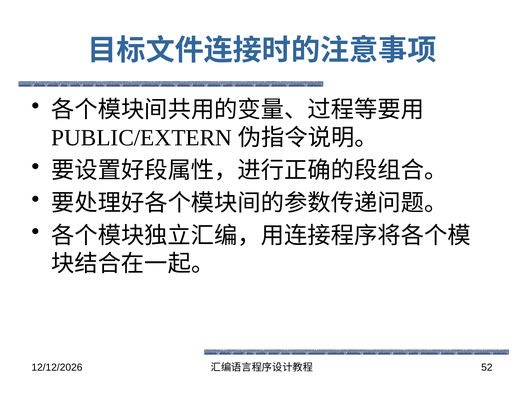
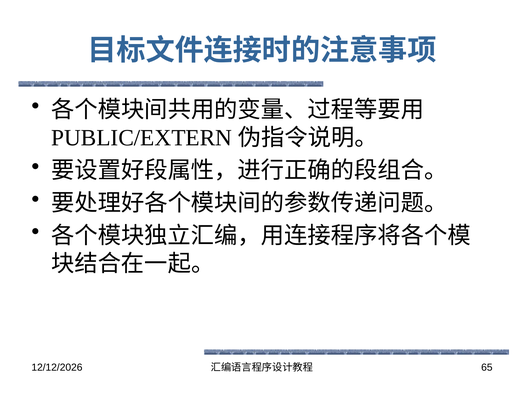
52: 52 -> 65 (487, 367)
